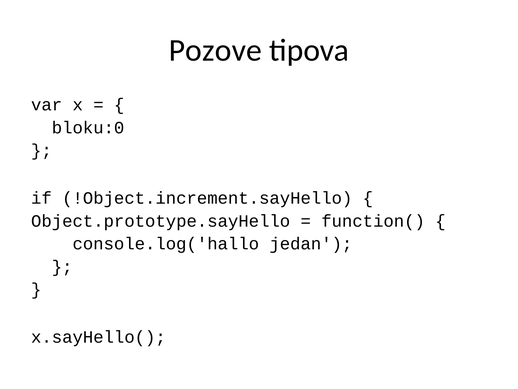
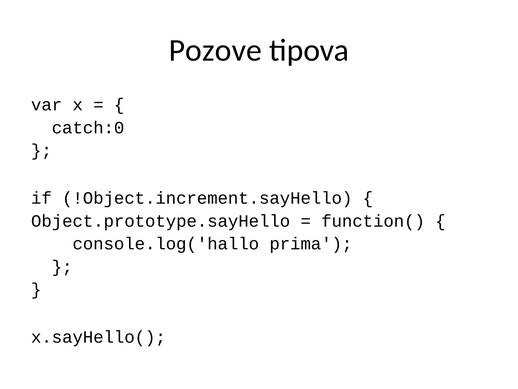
bloku:0: bloku:0 -> catch:0 (88, 128)
jedan: jedan -> prima (311, 244)
